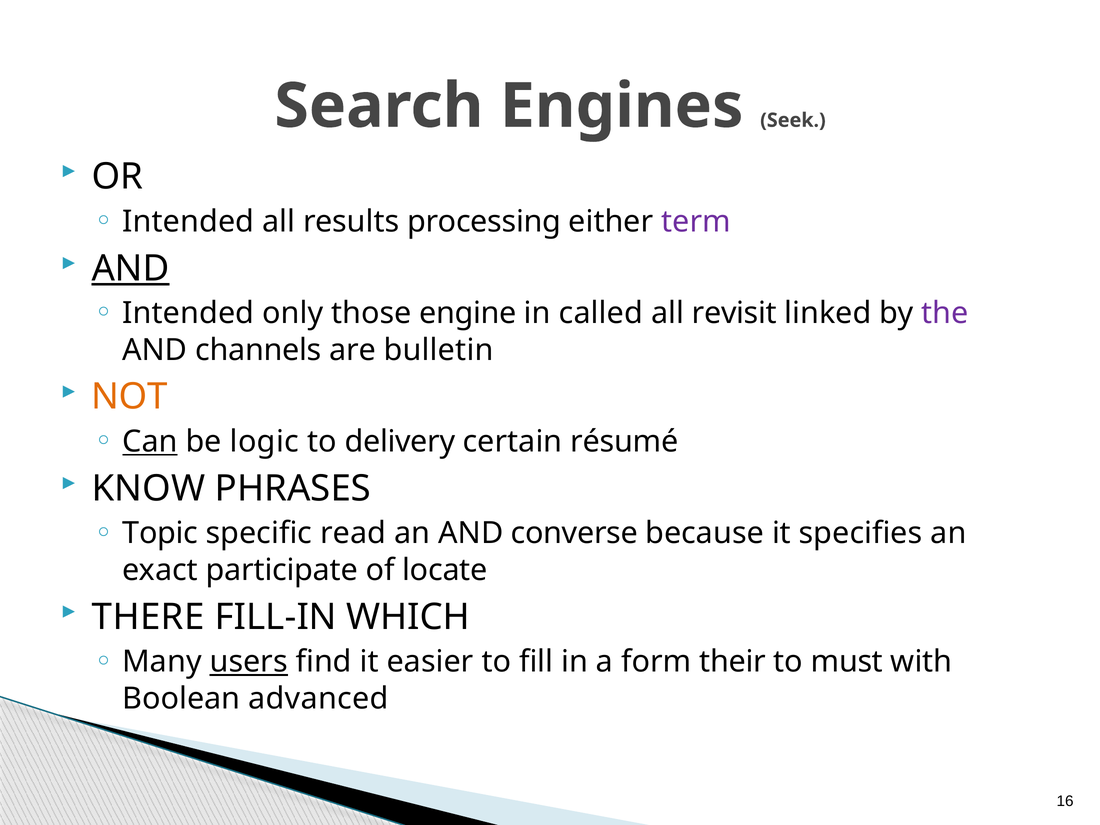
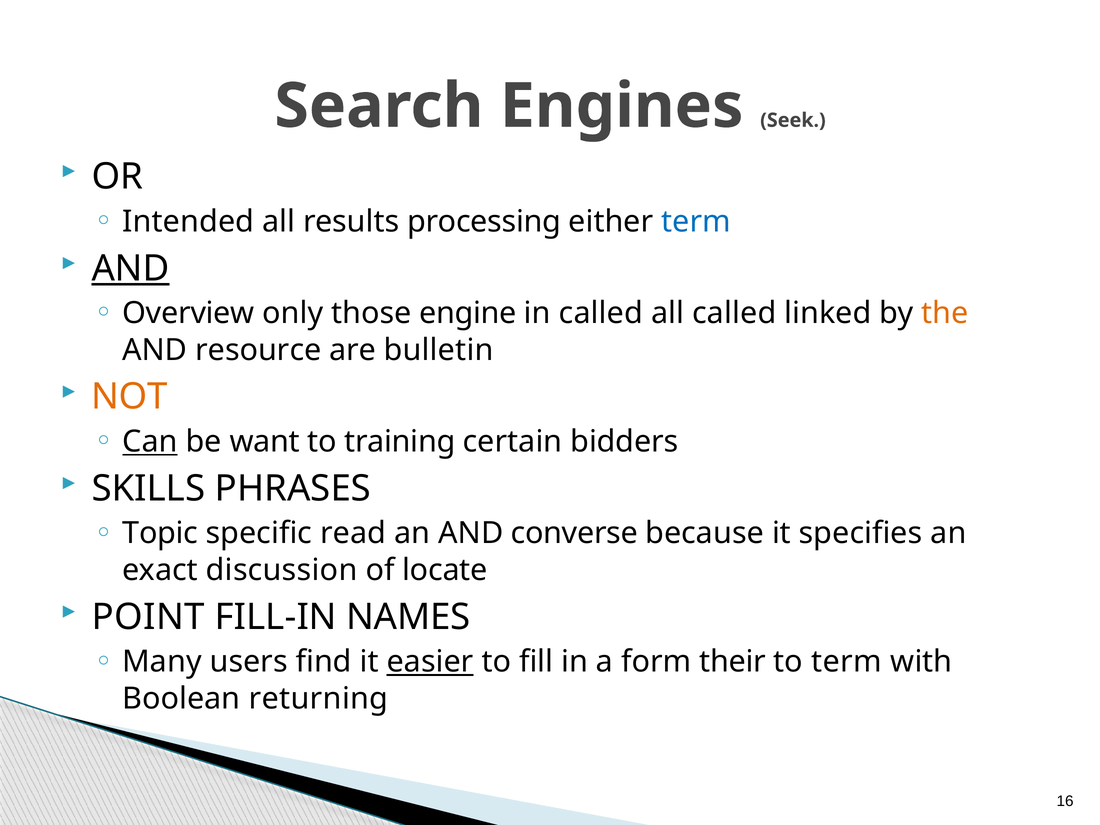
term colour: purple -> blue (696, 222)
Intended: Intended -> Overview (188, 313)
all revisit: revisit -> called (734, 313)
the colour: purple -> orange (945, 313)
channels: channels -> resource (258, 350)
logic: logic -> want (265, 442)
delivery: delivery -> training (400, 442)
résumé: résumé -> bidders (624, 442)
KNOW: KNOW -> SKILLS (148, 489)
participate: participate -> discussion (282, 570)
THERE: THERE -> POINT (148, 617)
WHICH: WHICH -> NAMES (408, 617)
users underline: present -> none (249, 662)
easier underline: none -> present (430, 662)
to must: must -> term (847, 662)
advanced: advanced -> returning (319, 698)
